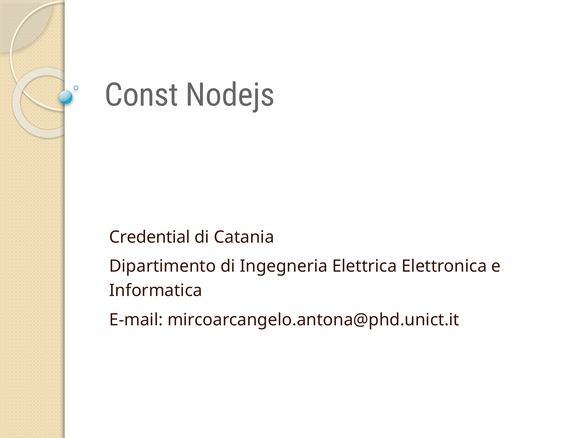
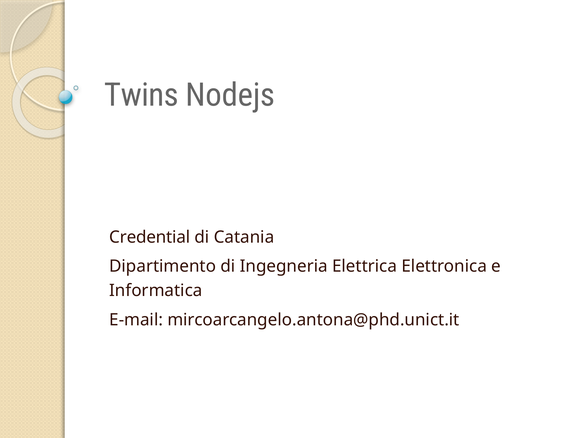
Const: Const -> Twins (141, 95)
